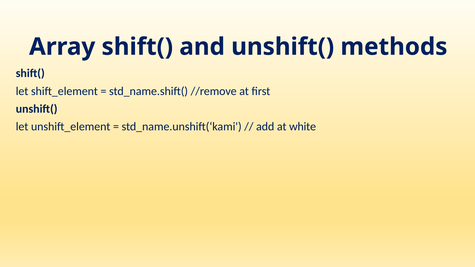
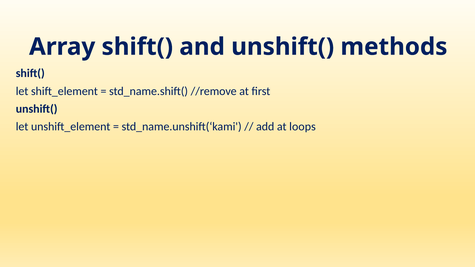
white: white -> loops (302, 127)
